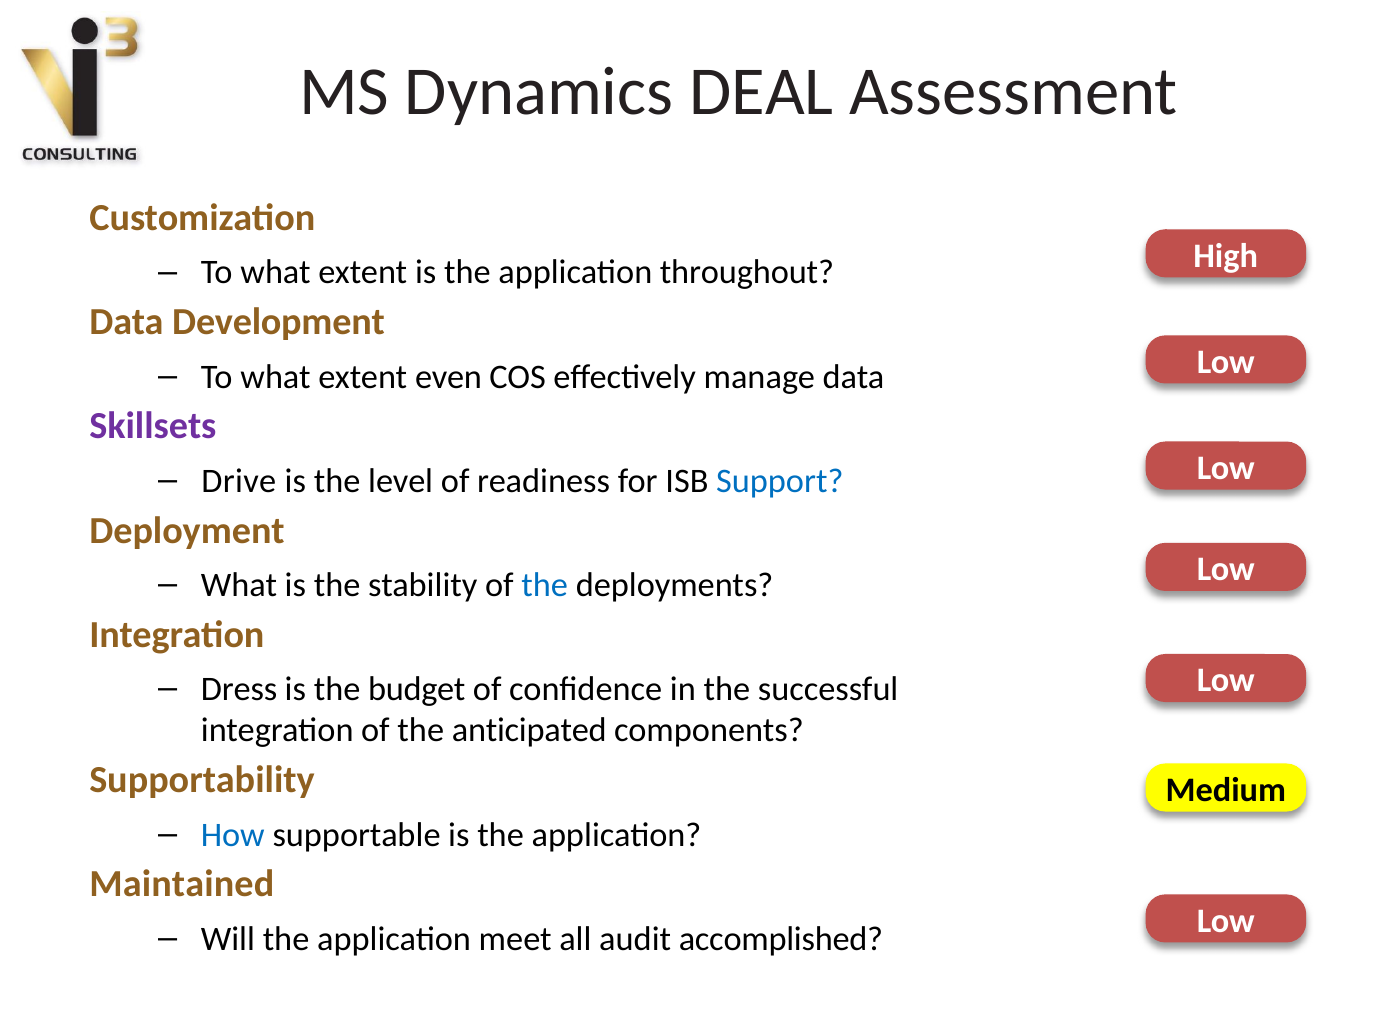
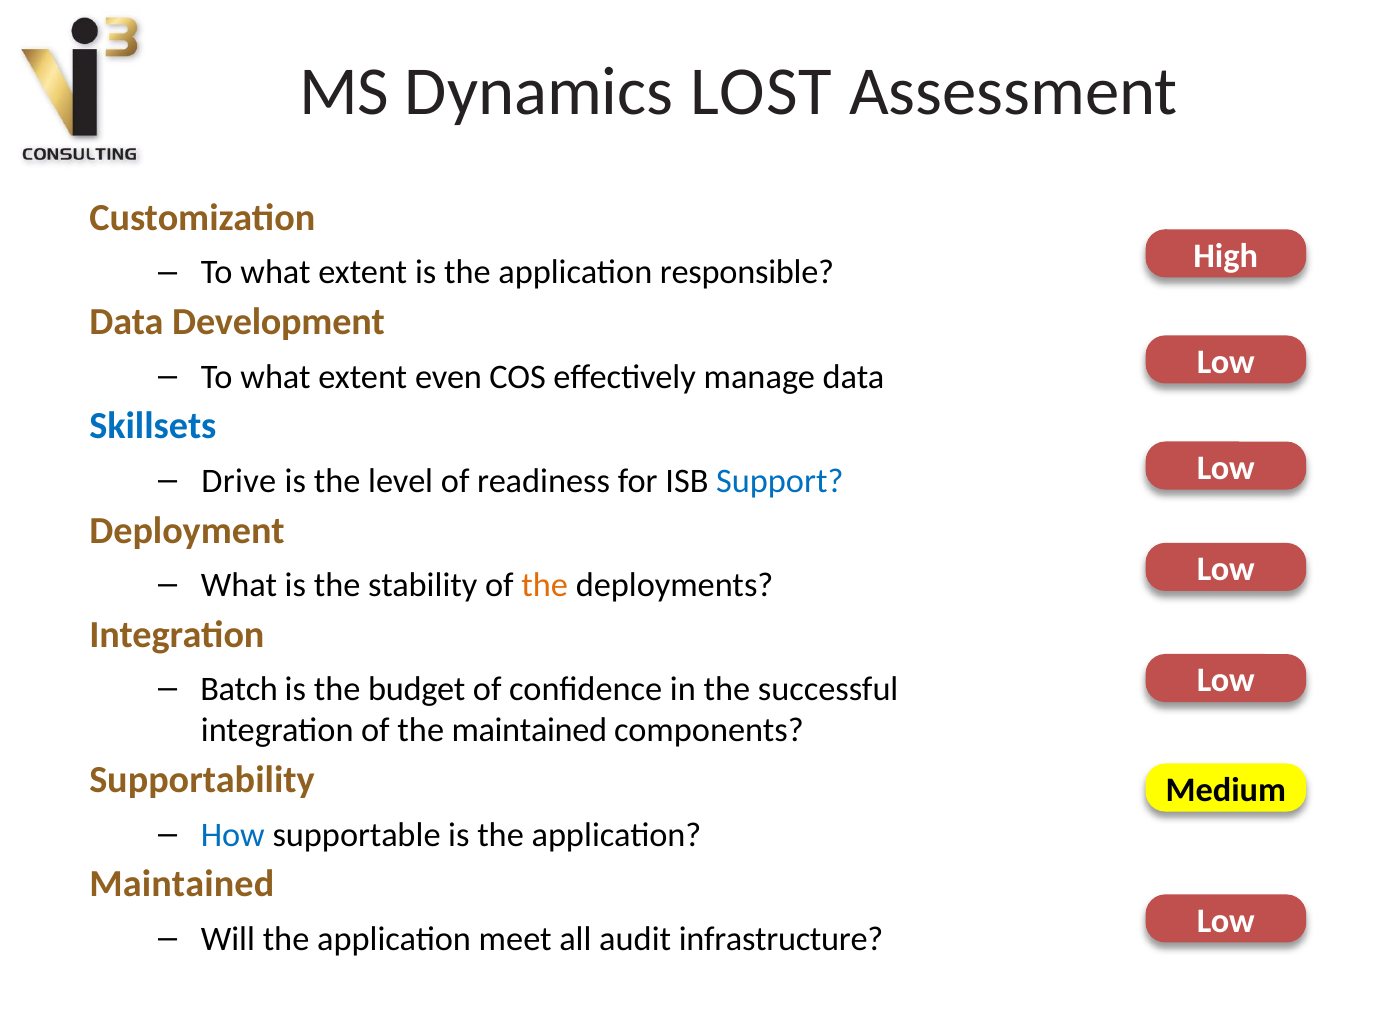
DEAL: DEAL -> LOST (761, 92)
throughout: throughout -> responsible (747, 273)
Skillsets colour: purple -> blue (153, 426)
the colour: blue -> orange (545, 585)
Dress: Dress -> Batch (239, 690)
the anticipated: anticipated -> maintained (529, 731)
accomplished: accomplished -> infrastructure (781, 939)
